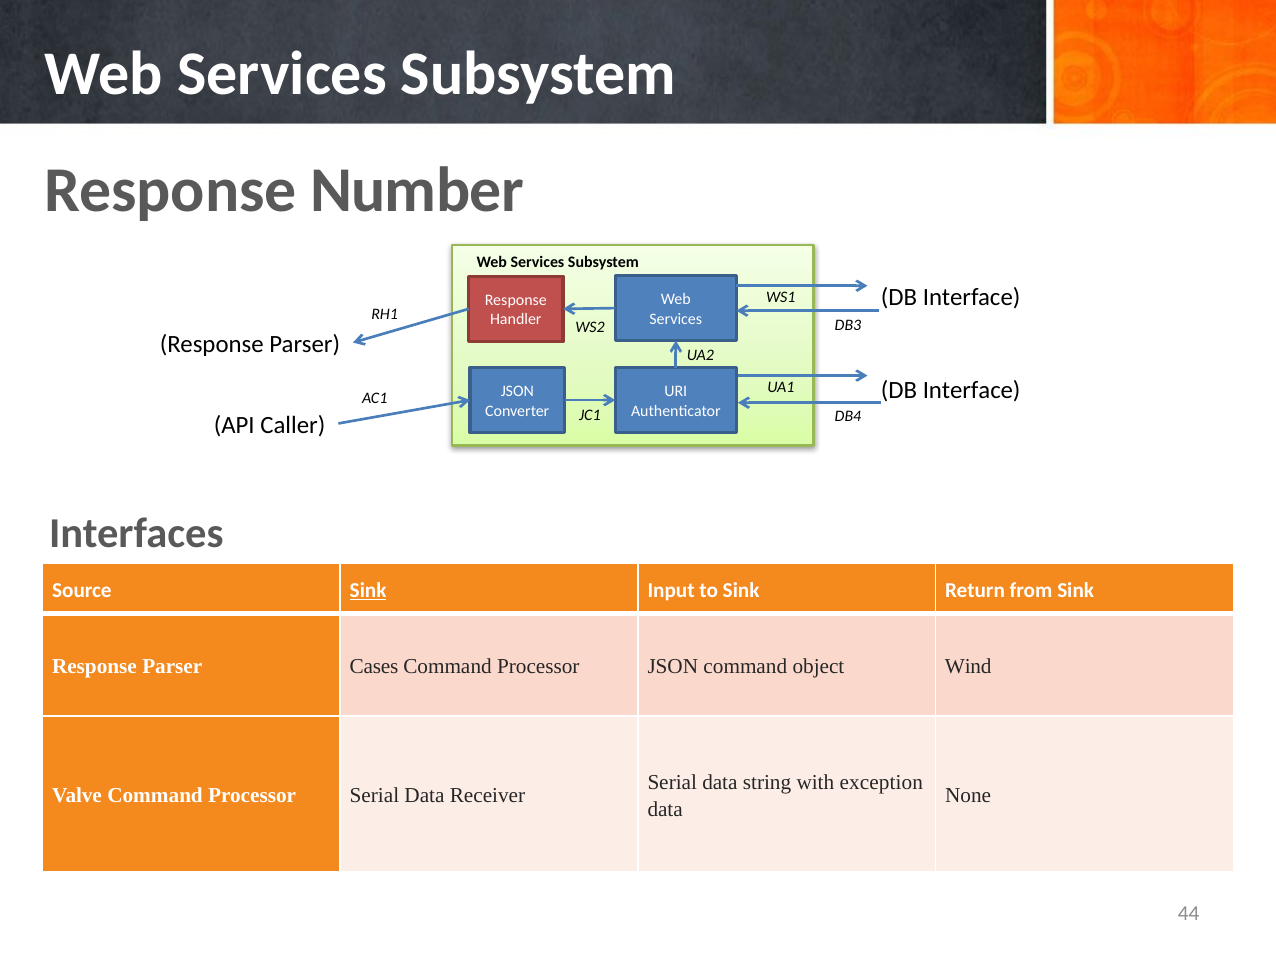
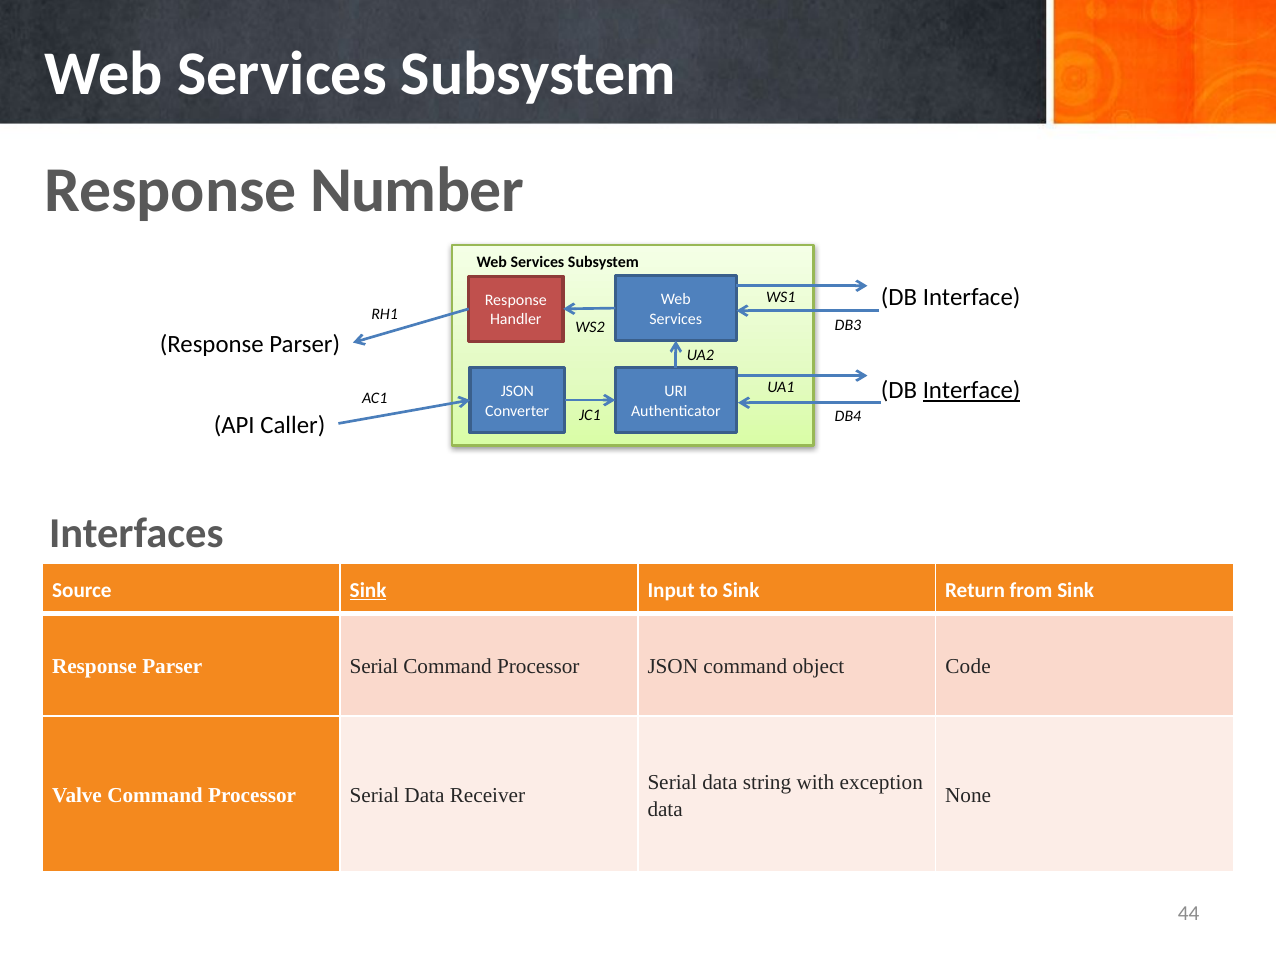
Interface underline: none -> present (972, 390)
Parser Cases: Cases -> Serial (374, 667)
Wind: Wind -> Code (968, 667)
